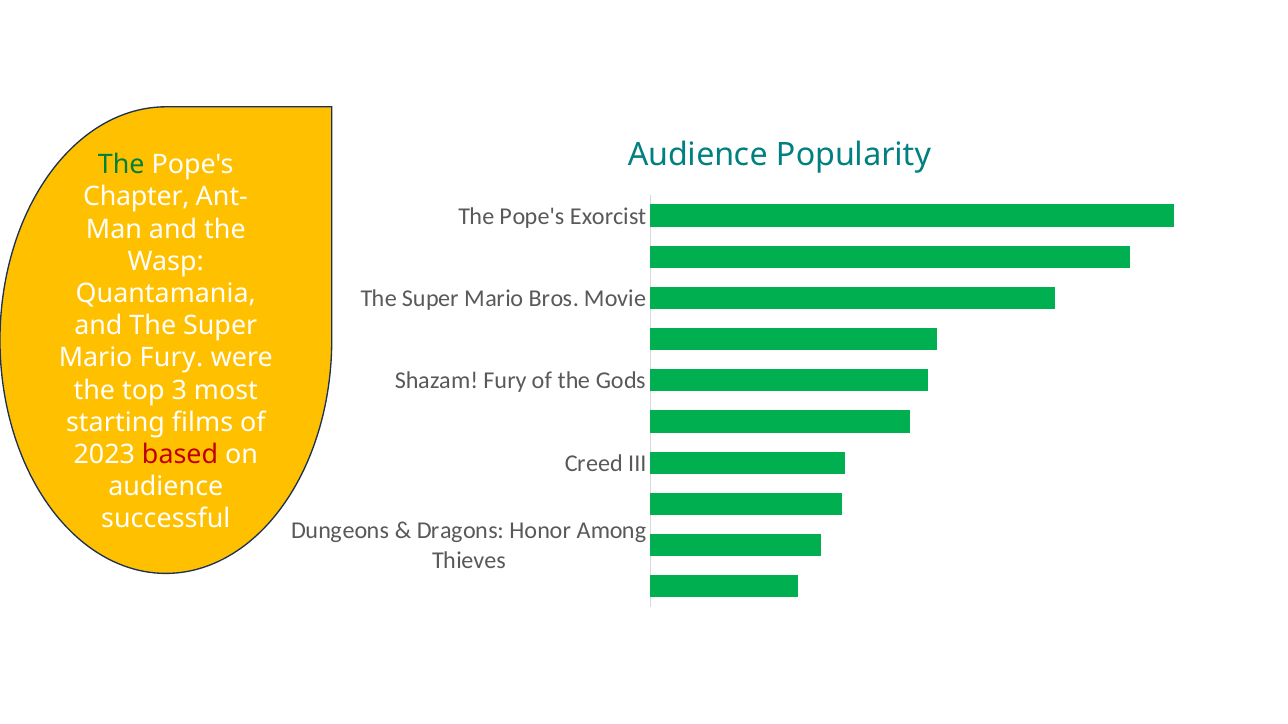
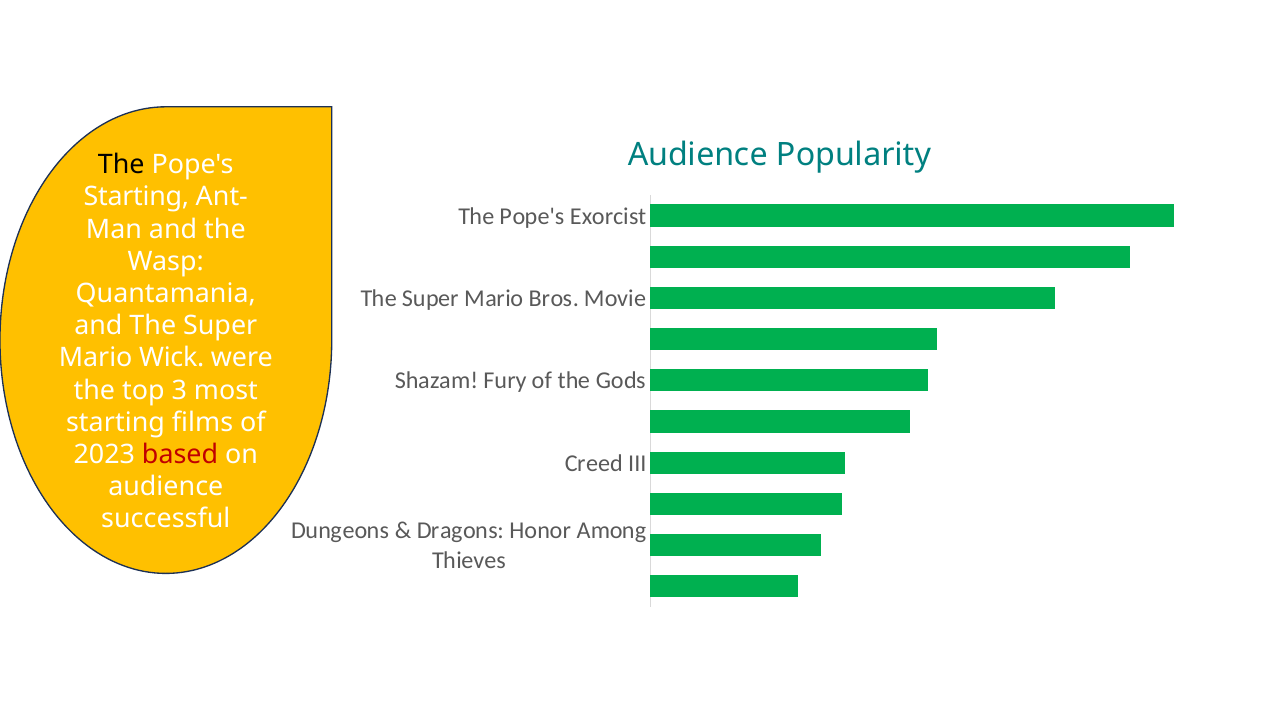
The colour: green -> black (121, 165)
Chapter: Chapter -> Starting (136, 197)
Mario Fury: Fury -> Wick (172, 358)
